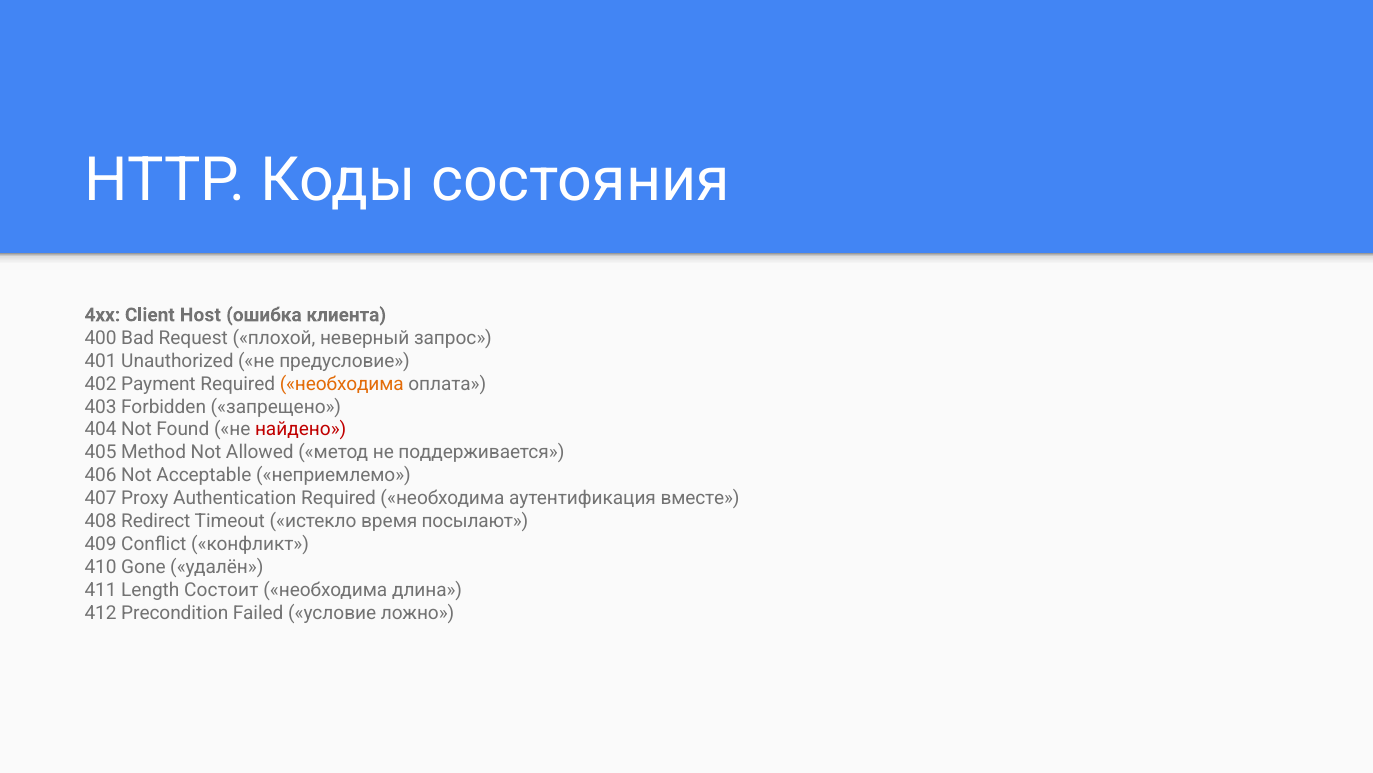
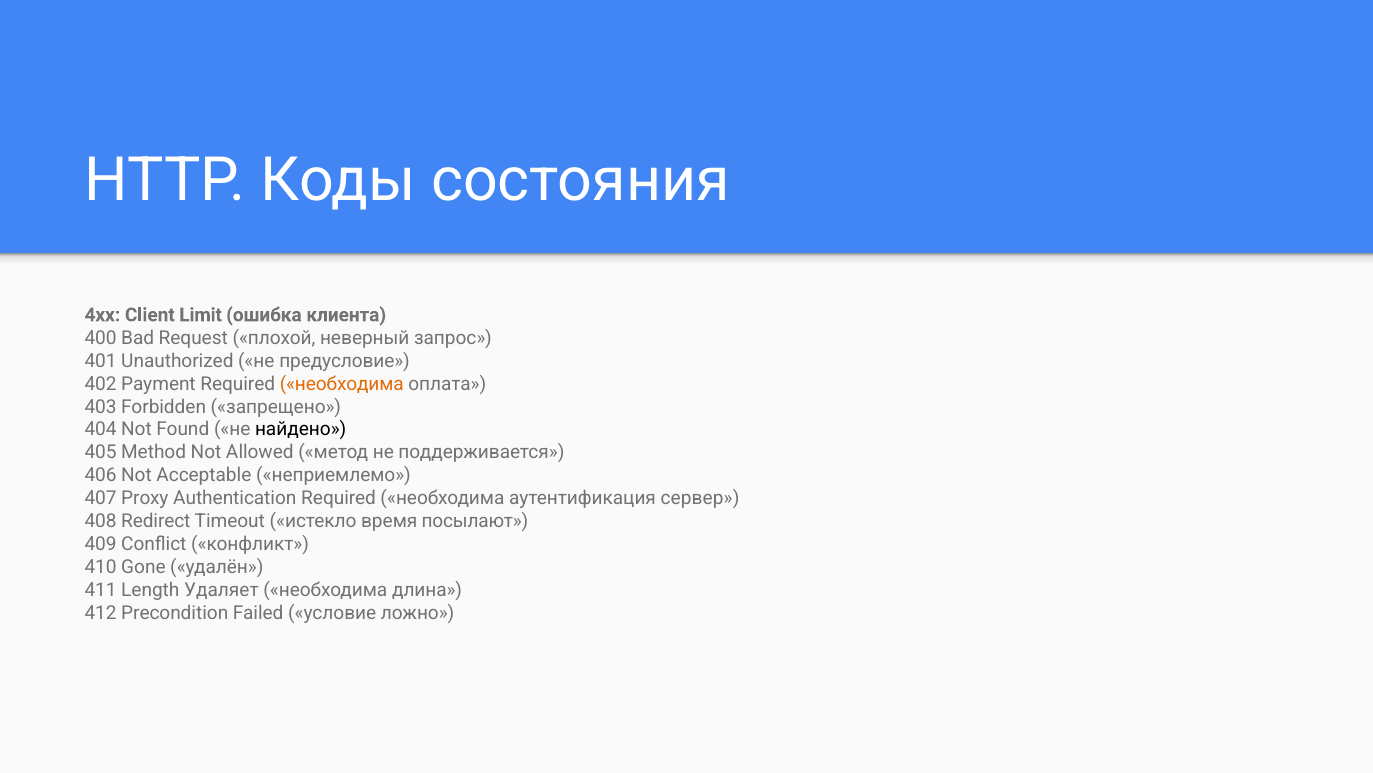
Host: Host -> Limit (201, 315)
найдено colour: red -> black (301, 429)
вместе: вместе -> сервер (700, 498)
Состоит: Состоит -> Удаляет (221, 590)
